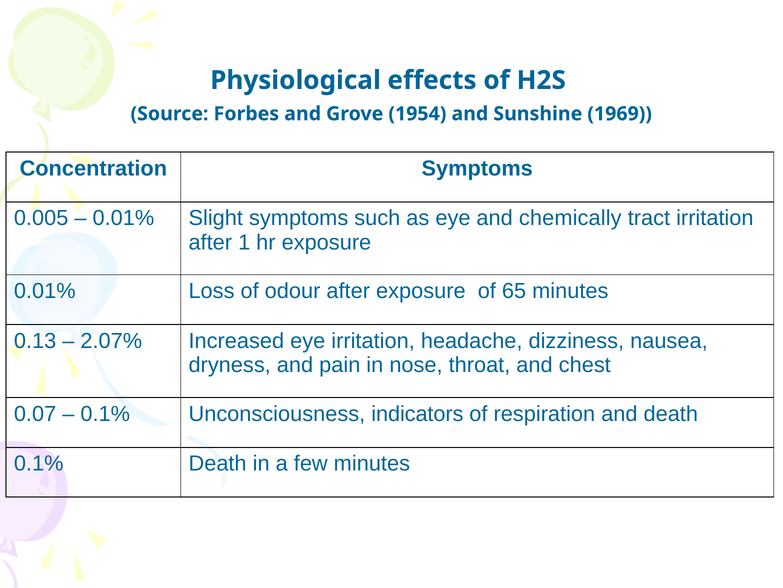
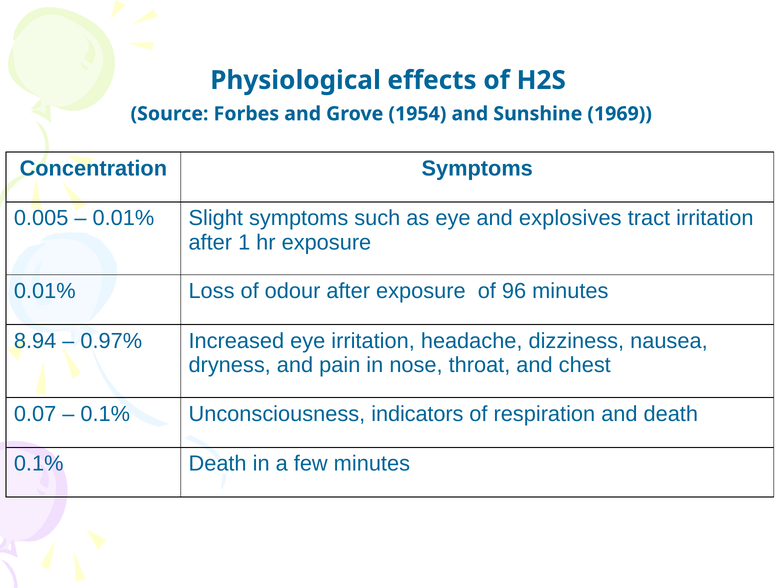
chemically: chemically -> explosives (570, 218)
65: 65 -> 96 (514, 291)
0.13: 0.13 -> 8.94 (35, 340)
2.07%: 2.07% -> 0.97% (111, 340)
